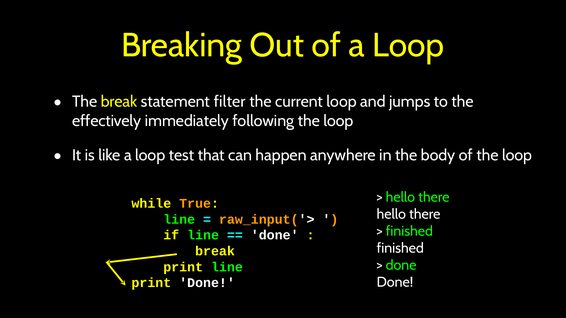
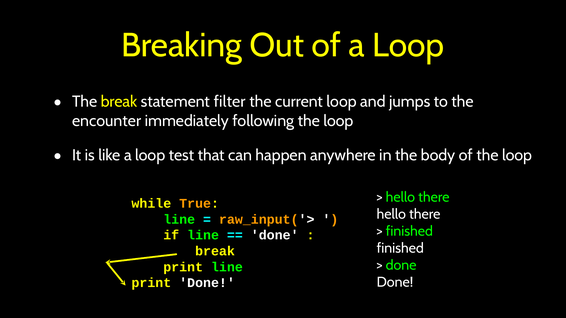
effectively: effectively -> encounter (107, 121)
